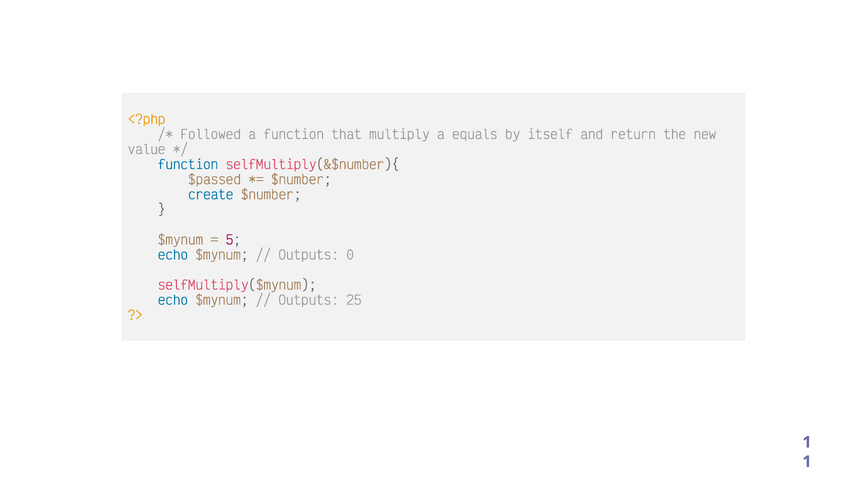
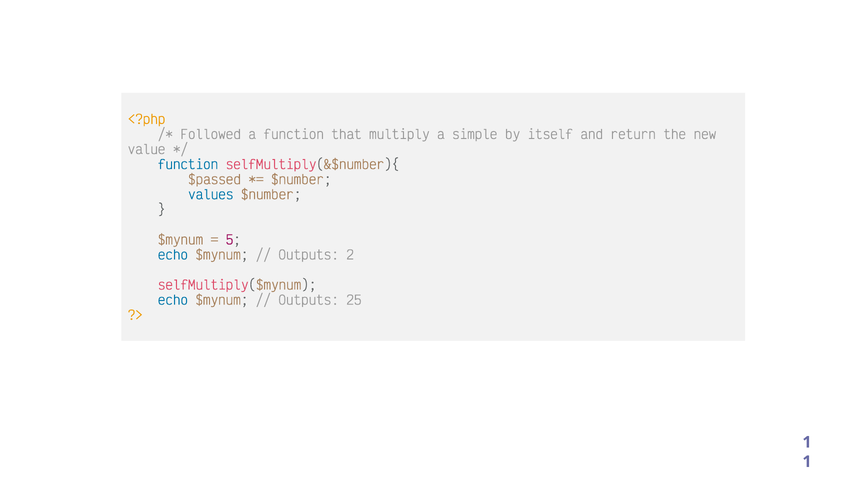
equals: equals -> simple (475, 135)
create: create -> values (211, 195)
0: 0 -> 2 (350, 256)
